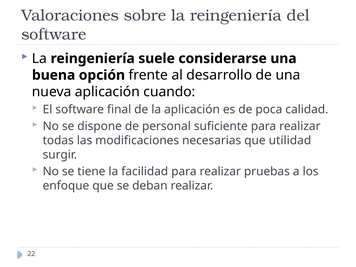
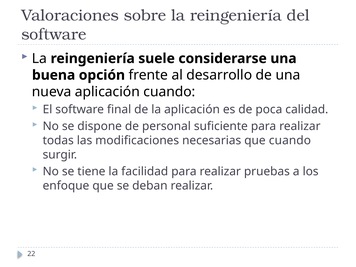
que utilidad: utilidad -> cuando (290, 140)
